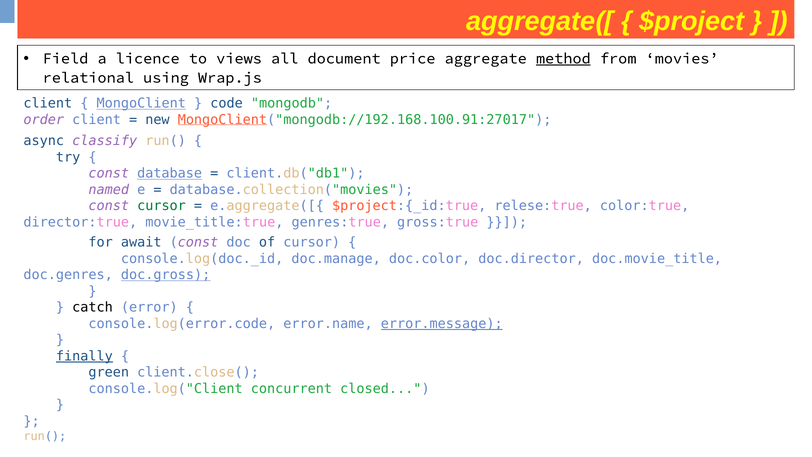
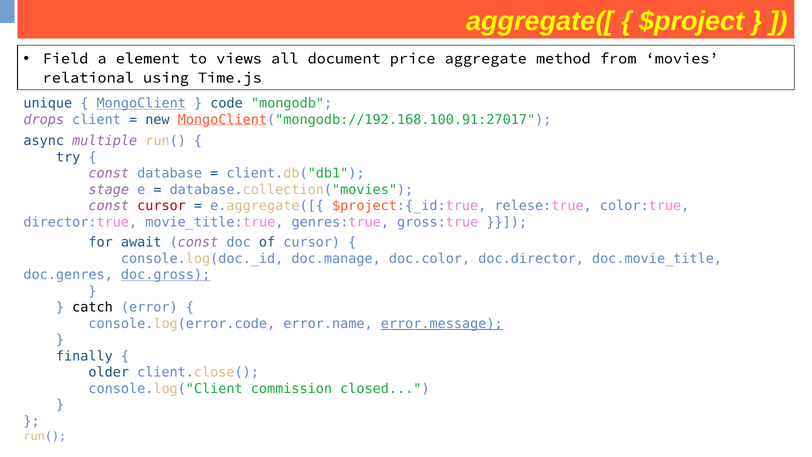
licence: licence -> element (148, 58)
method underline: present -> none (563, 58)
Wrap.js: Wrap.js -> Time.js (230, 78)
client: client -> unique (48, 103)
order: order -> drops (44, 120)
classify: classify -> multiple (105, 141)
database underline: present -> none (170, 173)
named: named -> stage (109, 190)
cursor colour: green -> red (162, 206)
finally underline: present -> none (84, 356)
green: green -> older (109, 372)
concurrent: concurrent -> commission (291, 388)
